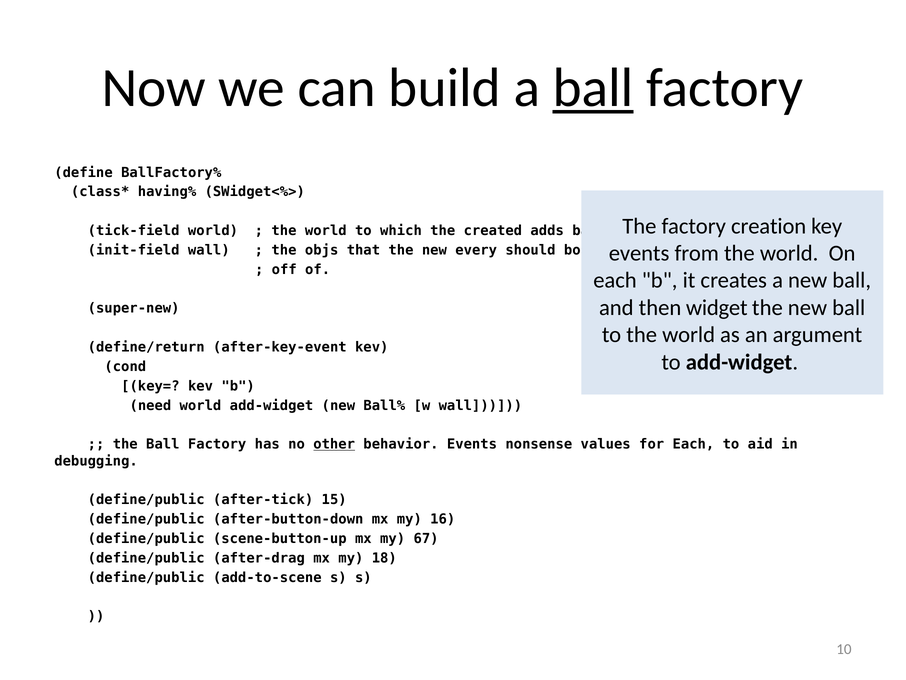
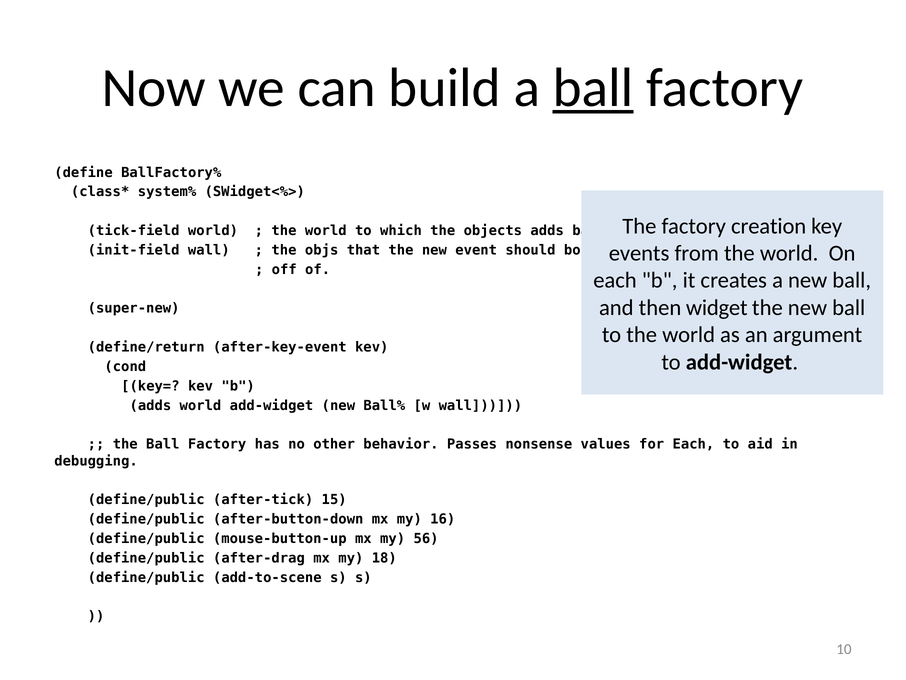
having%: having% -> system% (167, 192)
created: created -> objects (493, 231)
every: every -> event (476, 250)
need: need -> adds (150, 405)
other underline: present -> none (334, 444)
behavior Events: Events -> Passes (472, 444)
scene-button-up: scene-button-up -> mouse-button-up (280, 538)
67: 67 -> 56 (426, 538)
